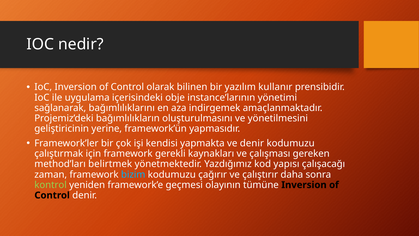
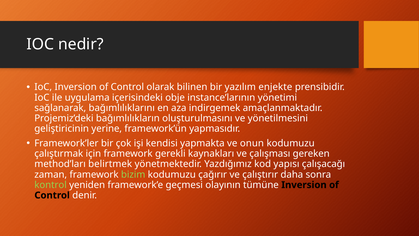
kullanır: kullanır -> enjekte (275, 87)
ve denir: denir -> onun (252, 143)
bizim colour: light blue -> light green (133, 174)
